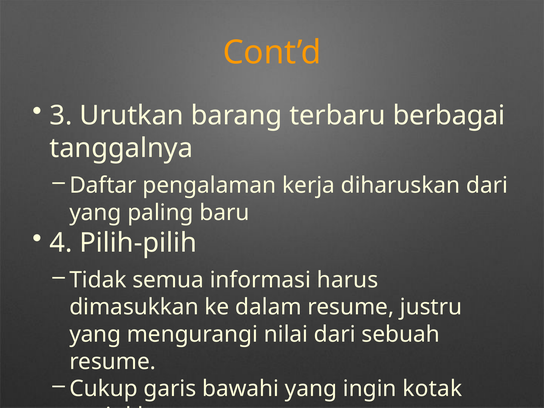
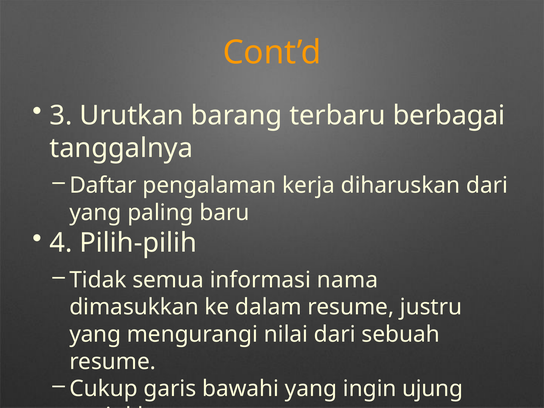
harus: harus -> nama (348, 280)
kotak: kotak -> ujung (433, 389)
